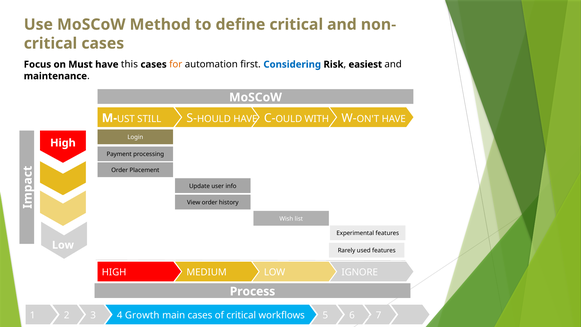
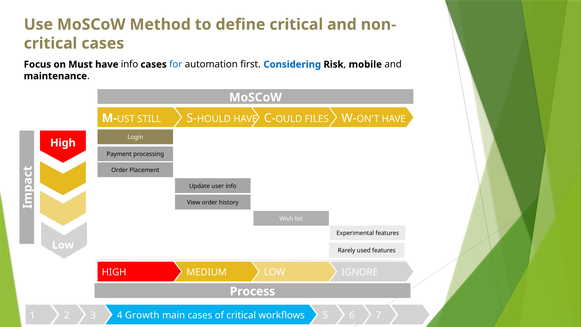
have this: this -> info (130, 64)
for colour: orange -> blue (176, 64)
easiest: easiest -> mobile (365, 64)
WITH: WITH -> FILES (317, 119)
